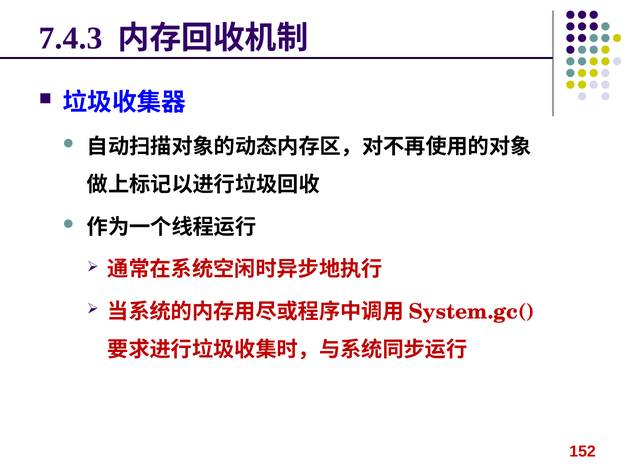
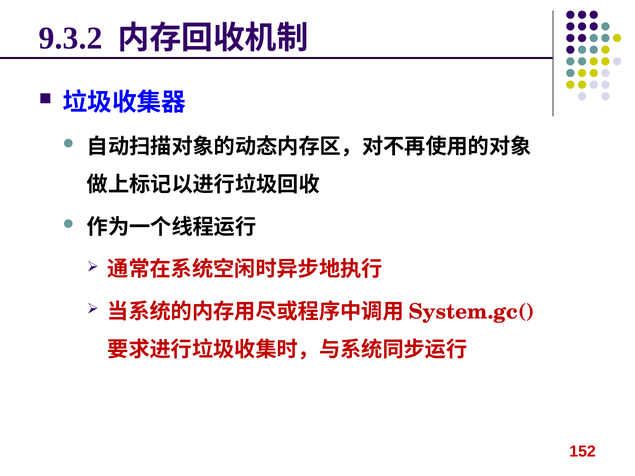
7.4.3: 7.4.3 -> 9.3.2 (71, 38)
